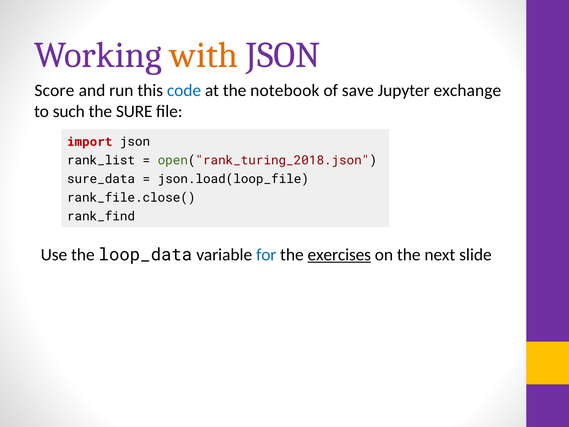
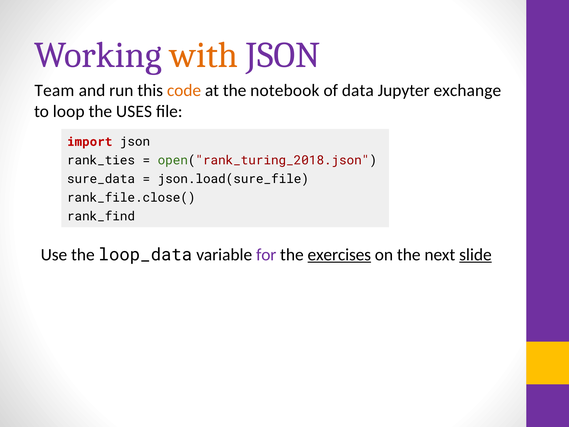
Score: Score -> Team (54, 90)
code colour: blue -> orange (184, 90)
save: save -> data (358, 90)
such: such -> loop (69, 111)
SURE: SURE -> USES (134, 111)
rank_list: rank_list -> rank_ties (101, 160)
json.load(loop_file: json.load(loop_file -> json.load(sure_file (233, 179)
for colour: blue -> purple (266, 255)
slide underline: none -> present (475, 255)
